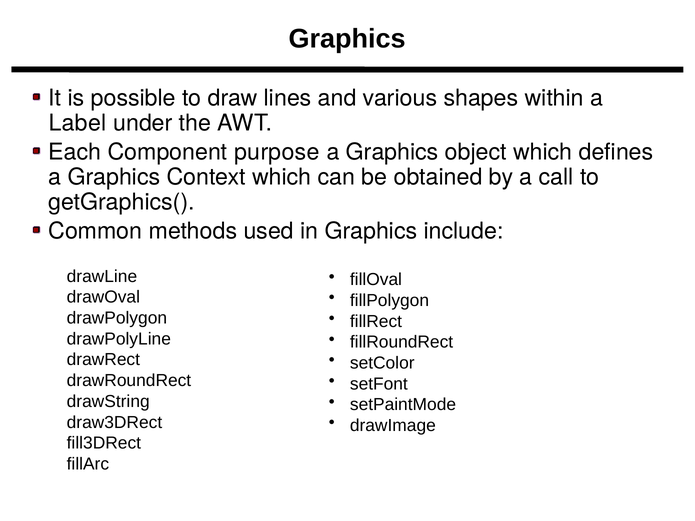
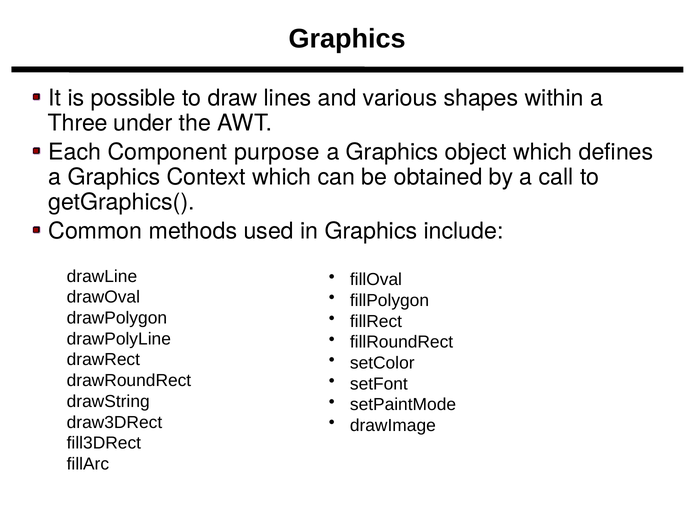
Label: Label -> Three (78, 123)
